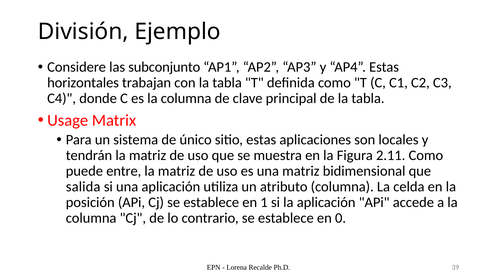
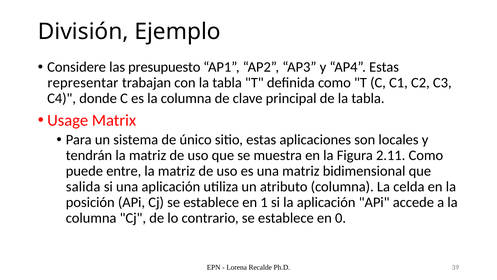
subconjunto: subconjunto -> presupuesto (164, 67)
horizontales: horizontales -> representar (83, 83)
